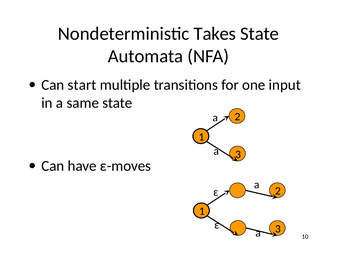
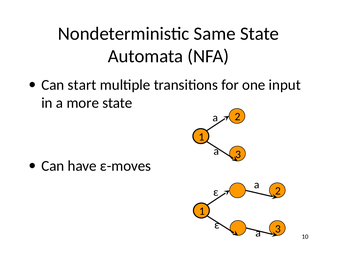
Takes: Takes -> Same (215, 34)
same: same -> more (83, 103)
